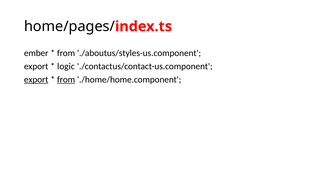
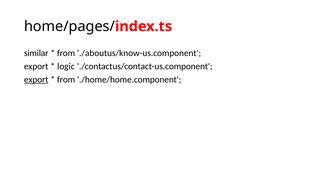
ember: ember -> similar (36, 53)
./aboutus/styles-us.component: ./aboutus/styles-us.component -> ./aboutus/know-us.component (139, 53)
from underline: present -> none (66, 80)
